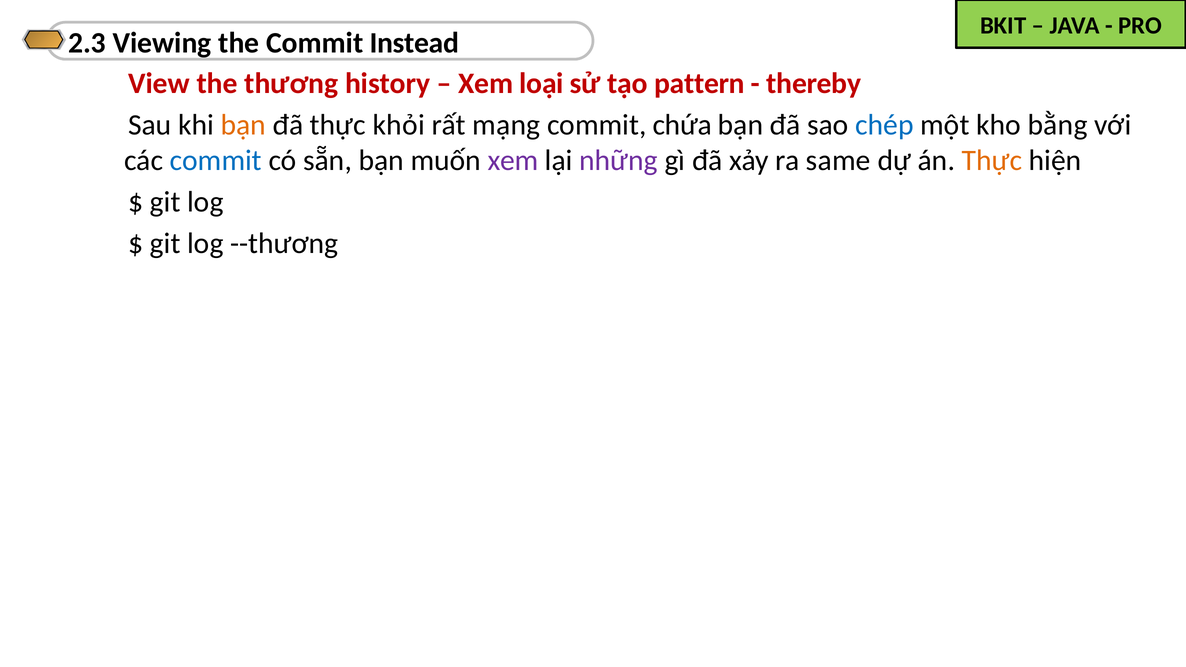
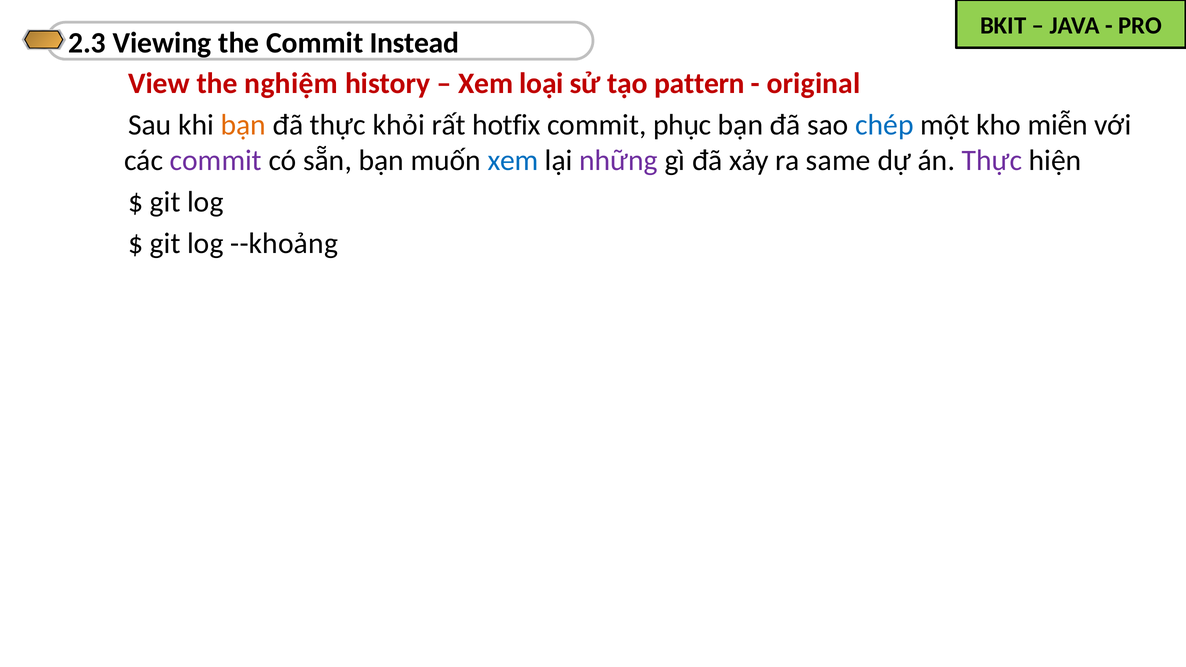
thương: thương -> nghiệm (291, 84)
thereby: thereby -> original (814, 84)
mạng: mạng -> hotfix (506, 125)
chứa: chứa -> phục (682, 125)
bằng: bằng -> miễn (1058, 125)
commit colour: blue -> purple (216, 161)
xem colour: purple -> blue (513, 161)
Thực colour: orange -> purple (992, 161)
--thương: --thương -> --khoảng (284, 244)
